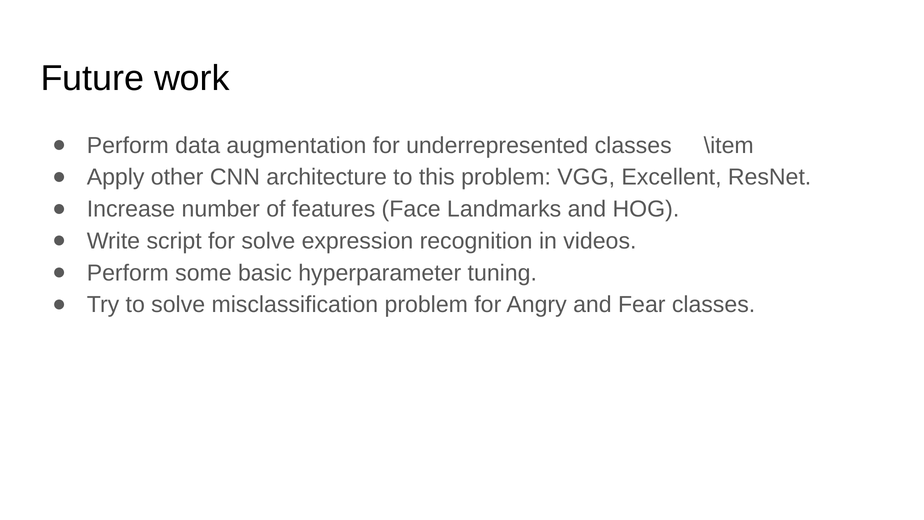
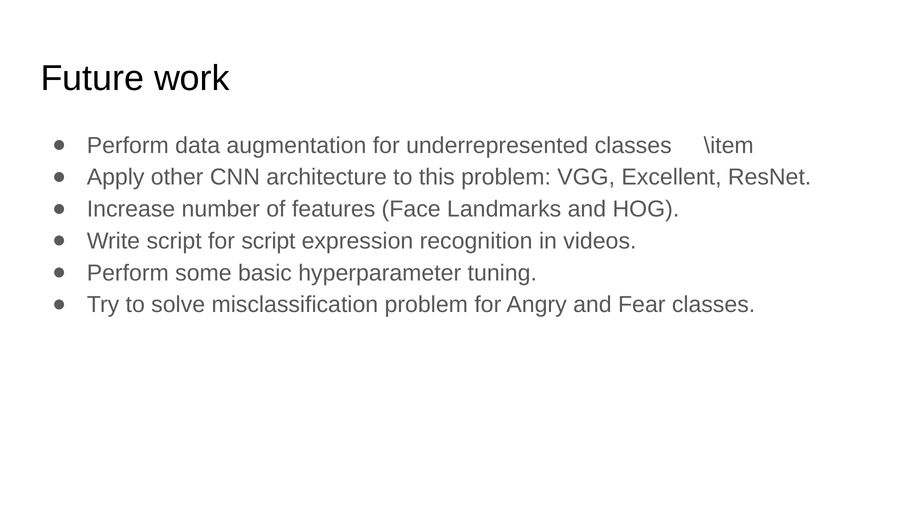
for solve: solve -> script (268, 241)
